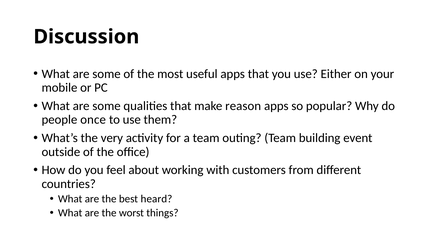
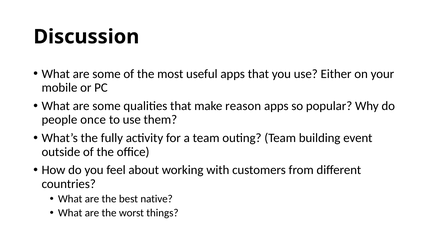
very: very -> fully (112, 138)
heard: heard -> native (157, 199)
